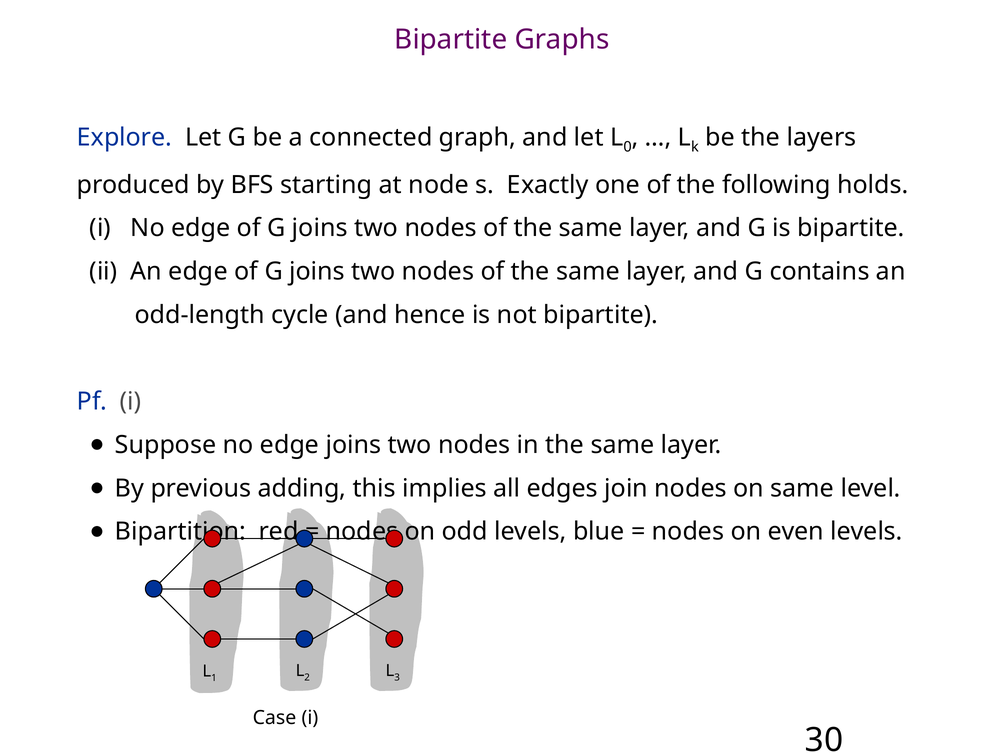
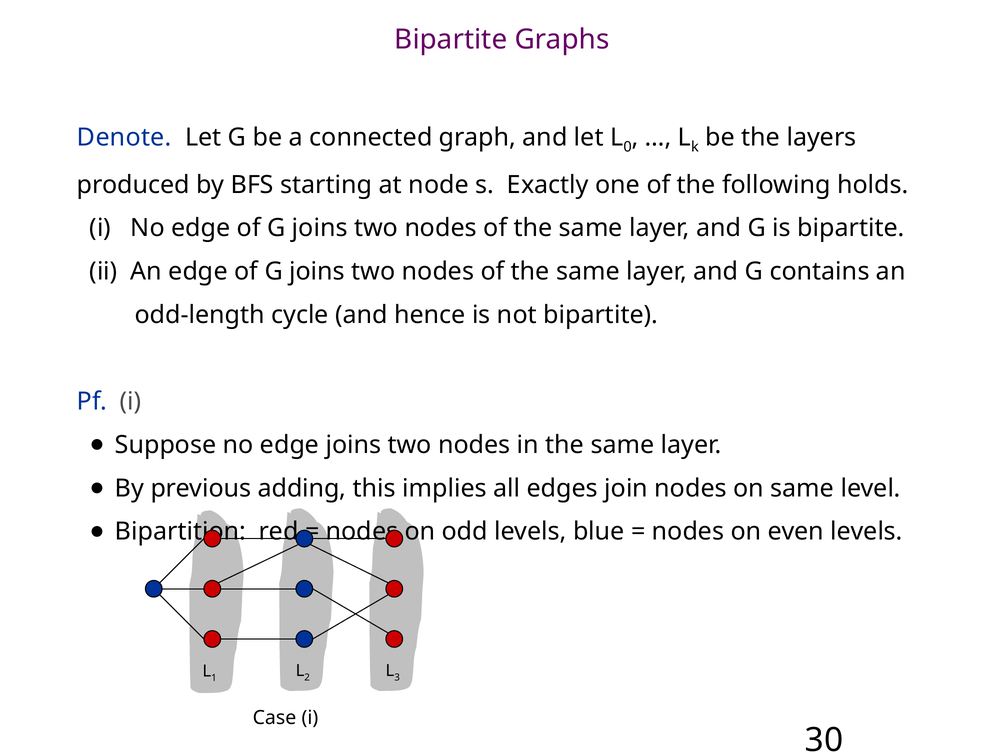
Explore: Explore -> Denote (124, 137)
